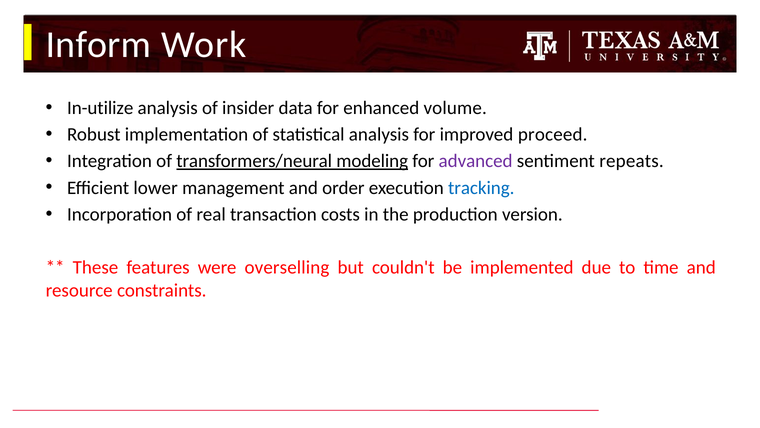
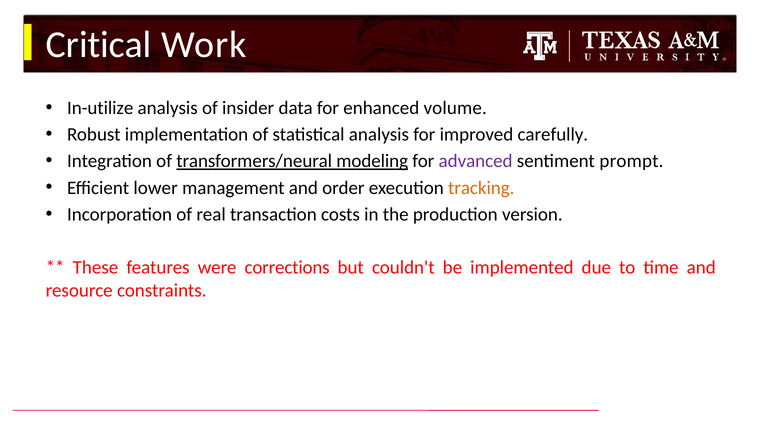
Inform: Inform -> Critical (99, 45)
proceed: proceed -> carefully (553, 134)
repeats: repeats -> prompt (632, 161)
tracking colour: blue -> orange (481, 188)
overselling: overselling -> corrections (287, 267)
